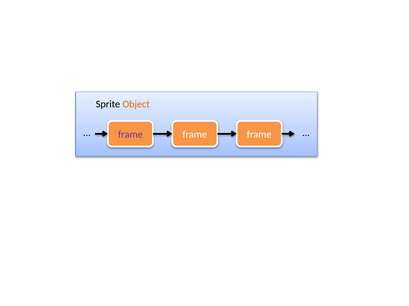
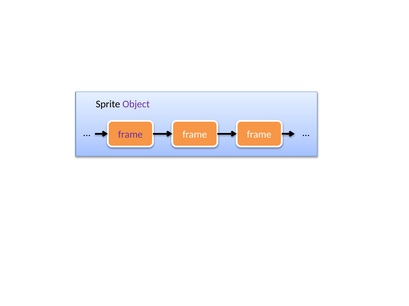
Object colour: orange -> purple (136, 104)
